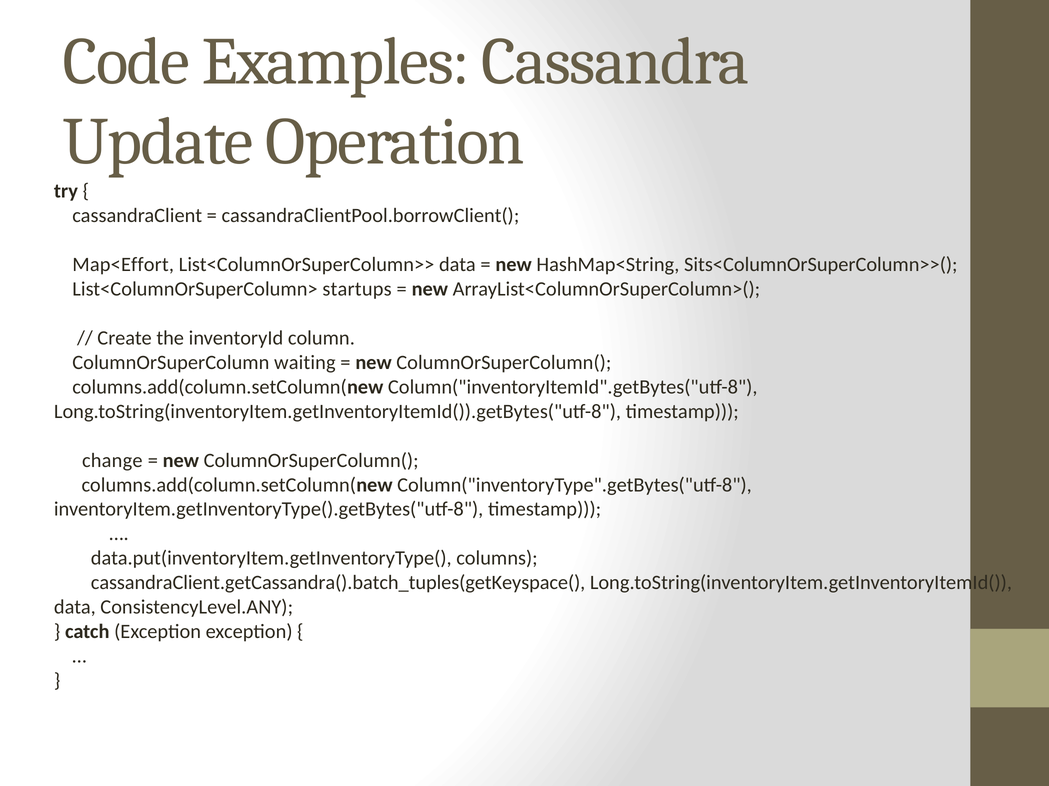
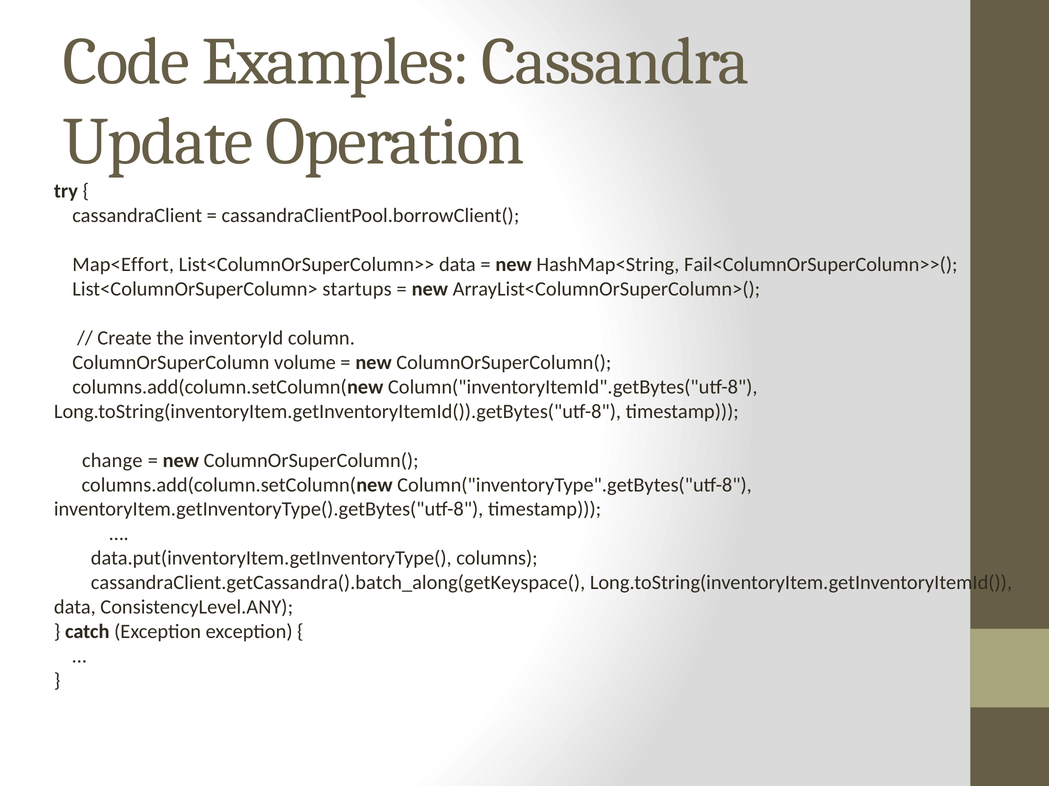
Sits<ColumnOrSuperColumn>>(: Sits<ColumnOrSuperColumn>>( -> Fail<ColumnOrSuperColumn>>( (821, 265)
waiting: waiting -> volume (305, 363)
cassandraClient.getCassandra().batch_tuples(getKeyspace(: cassandraClient.getCassandra().batch_tuples(getKeyspace( -> cassandraClient.getCassandra().batch_along(getKeyspace( (338, 583)
